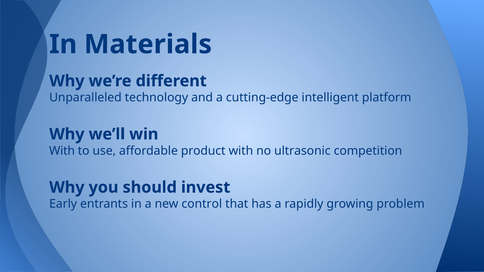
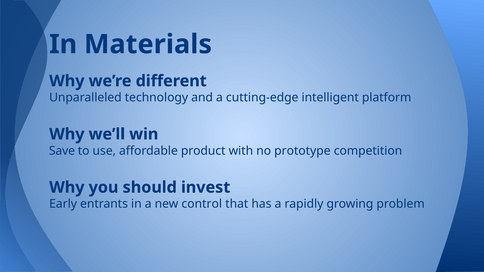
With: With -> Save (62, 151)
ultrasonic: ultrasonic -> prototype (302, 151)
